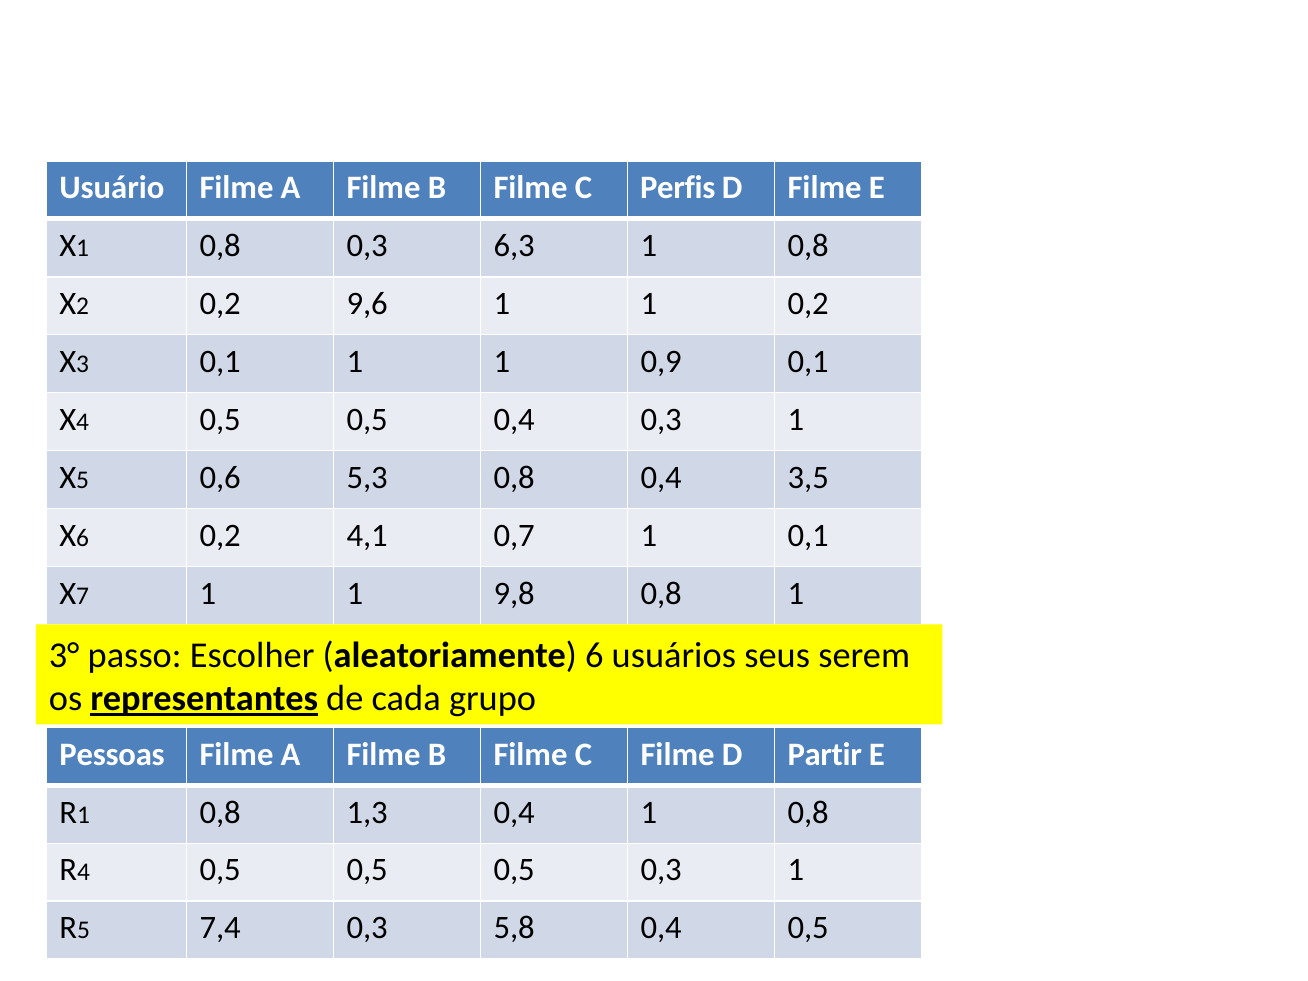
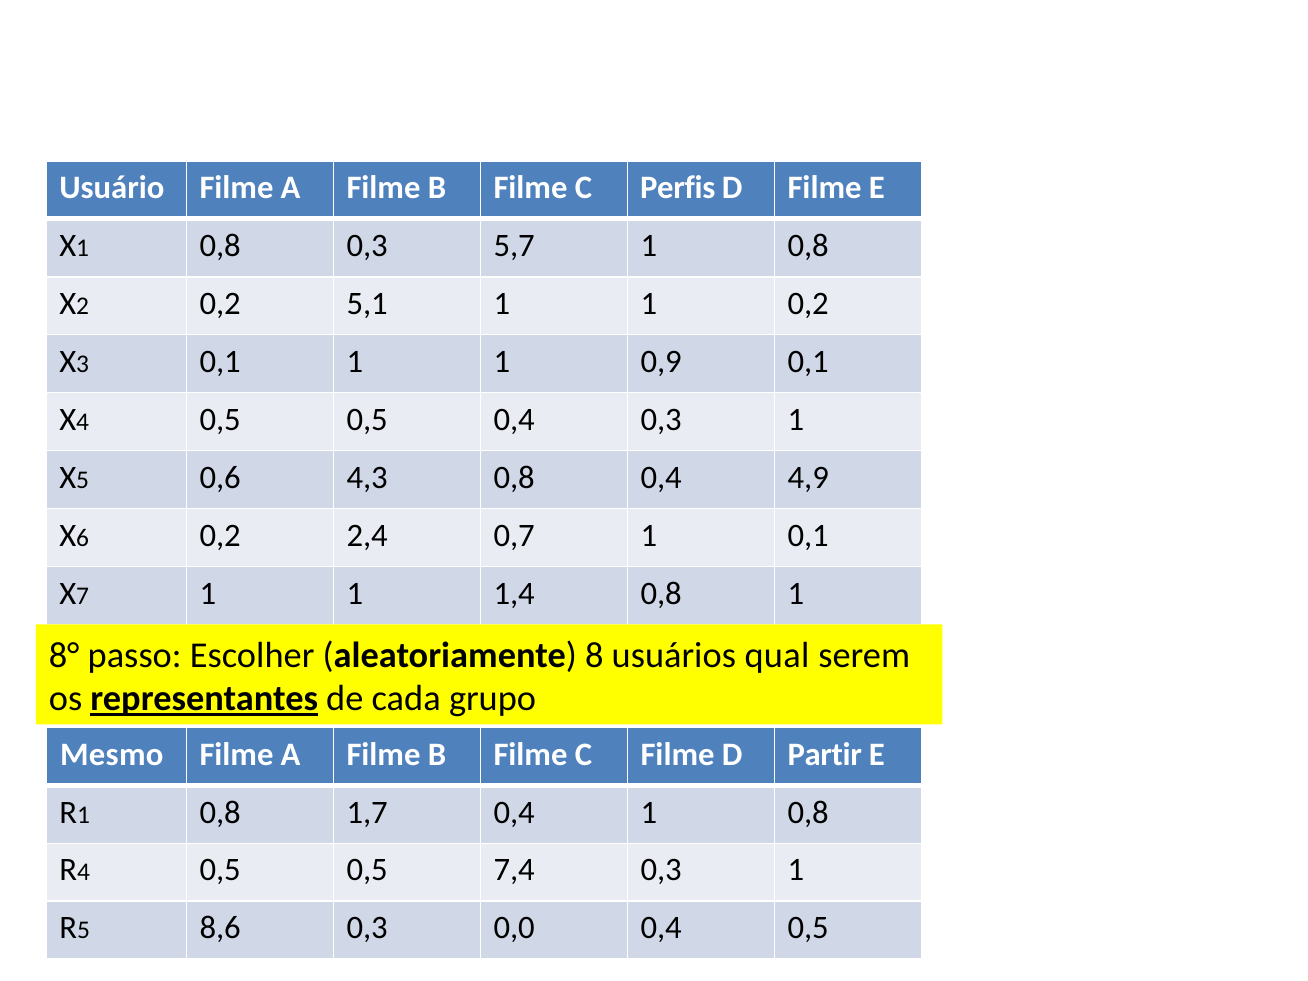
6,3: 6,3 -> 5,7 (514, 246)
9,6: 9,6 -> 5,1 (367, 304)
5,3: 5,3 -> 4,3 (367, 477)
3,5: 3,5 -> 4,9 (808, 477)
4,1: 4,1 -> 2,4 (367, 535)
9,8: 9,8 -> 1,4 (514, 593)
3°: 3° -> 8° (64, 655)
aleatoriamente 6: 6 -> 8 (594, 655)
seus: seus -> qual (777, 655)
Pessoas: Pessoas -> Mesmo (112, 754)
1,3: 1,3 -> 1,7 (367, 812)
0,5 0,5 0,5: 0,5 -> 7,4 (514, 870)
7,4: 7,4 -> 8,6 (220, 928)
5,8: 5,8 -> 0,0 (514, 928)
